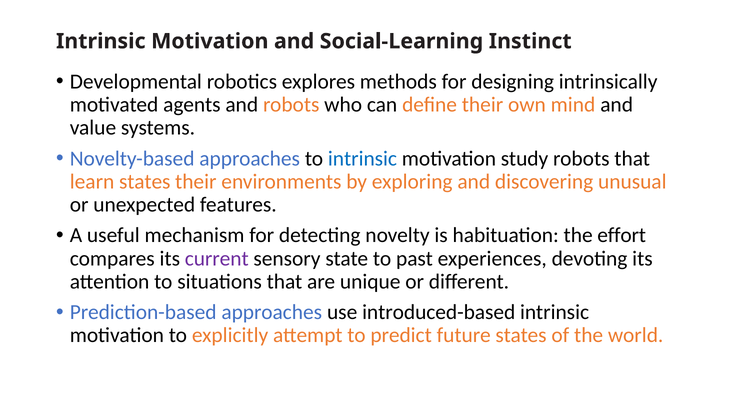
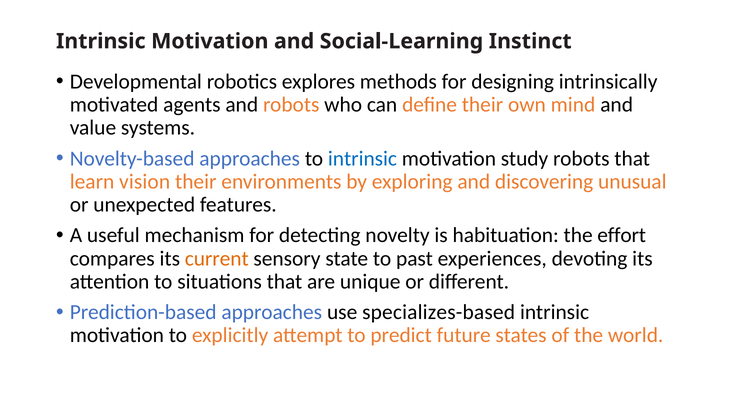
learn states: states -> vision (145, 182)
current colour: purple -> orange (217, 259)
introduced-based: introduced-based -> specializes-based (439, 313)
